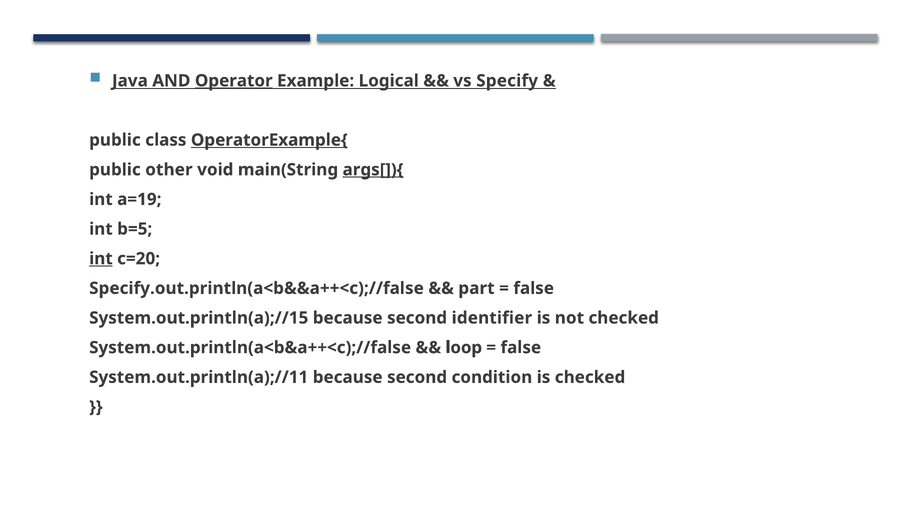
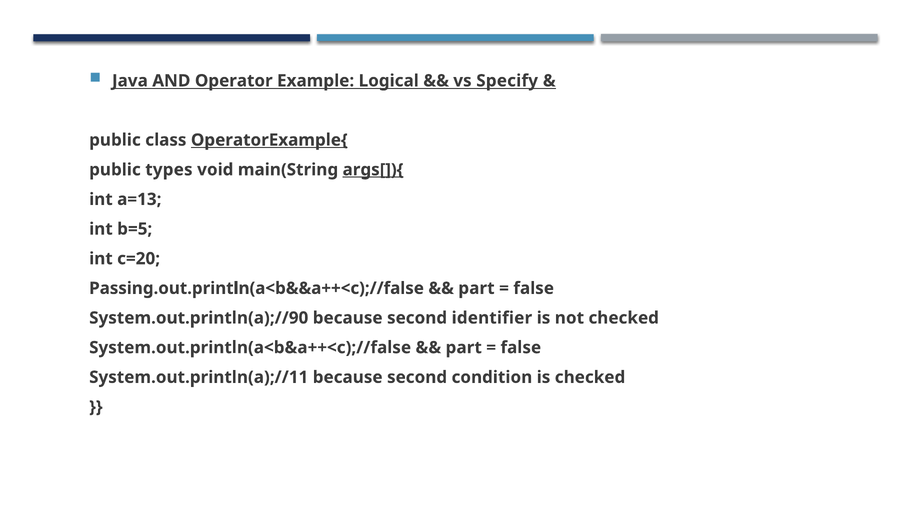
Operator underline: present -> none (234, 81)
other: other -> types (169, 170)
a=19: a=19 -> a=13 (139, 199)
int underline: present -> none (101, 258)
Specify.out.println(a<b&&a++<c);//false: Specify.out.println(a<b&&a++<c);//false -> Passing.out.println(a<b&&a++<c);//false (257, 288)
System.out.println(a);//15: System.out.println(a);//15 -> System.out.println(a);//90 (199, 318)
loop: loop -> part (464, 347)
